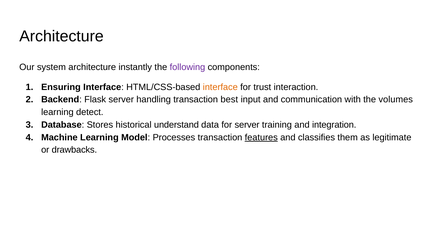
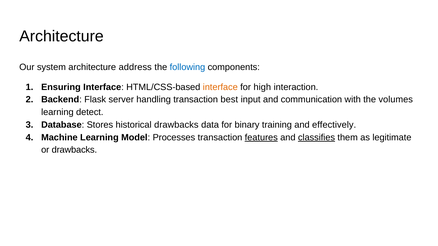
instantly: instantly -> address (135, 67)
following colour: purple -> blue (187, 67)
trust: trust -> high (262, 87)
historical understand: understand -> drawbacks (176, 125)
for server: server -> binary (247, 125)
integration: integration -> effectively (334, 125)
classifies underline: none -> present (316, 138)
